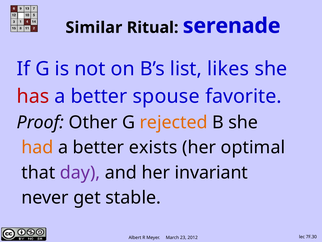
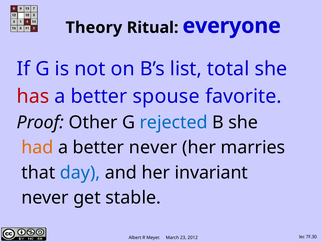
Similar: Similar -> Theory (94, 28)
serenade: serenade -> everyone (232, 26)
likes: likes -> total (228, 69)
rejected colour: orange -> blue (174, 122)
better exists: exists -> never (153, 147)
optimal: optimal -> marries (253, 147)
day colour: purple -> blue (80, 172)
